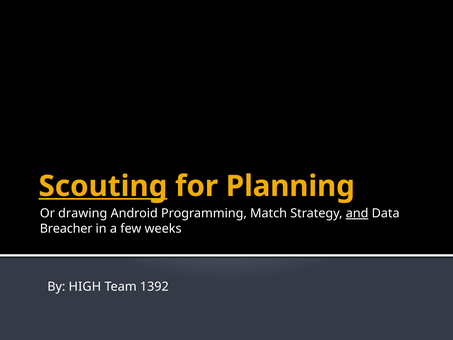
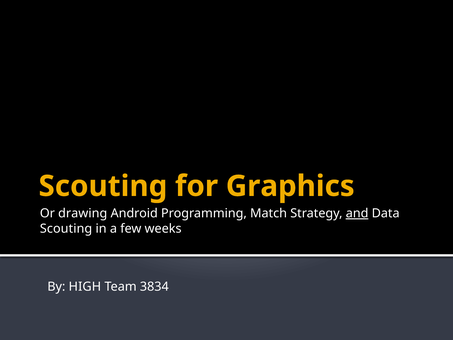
Scouting underline: present -> none (103, 186)
Planning: Planning -> Graphics (290, 186)
Breacher: Breacher -> Scouting (66, 228)
1392: 1392 -> 3834 (154, 287)
